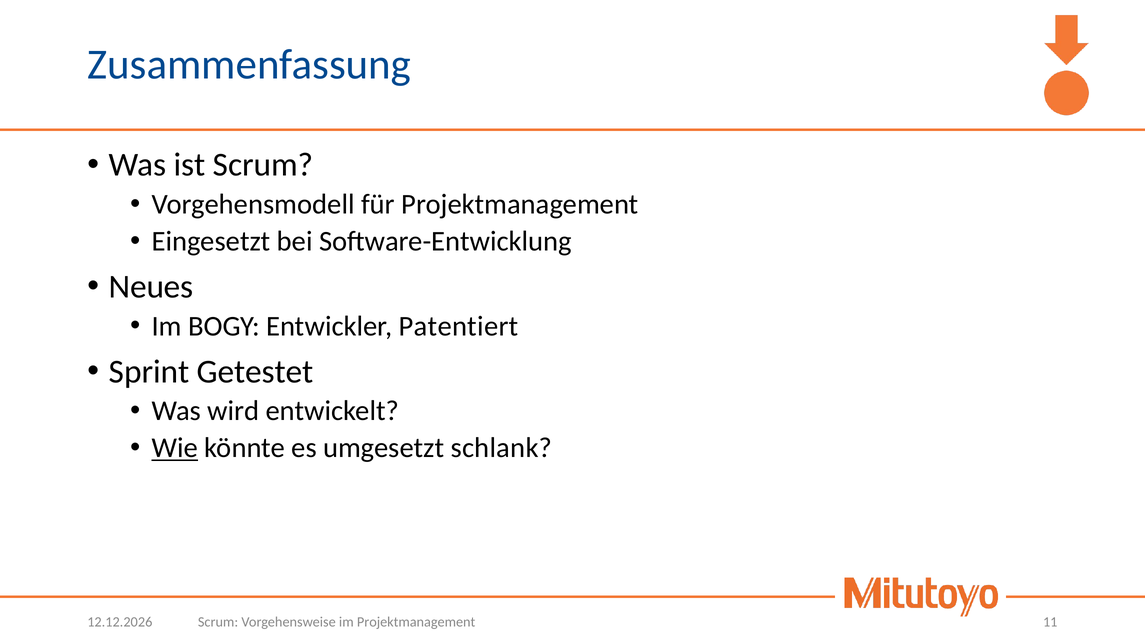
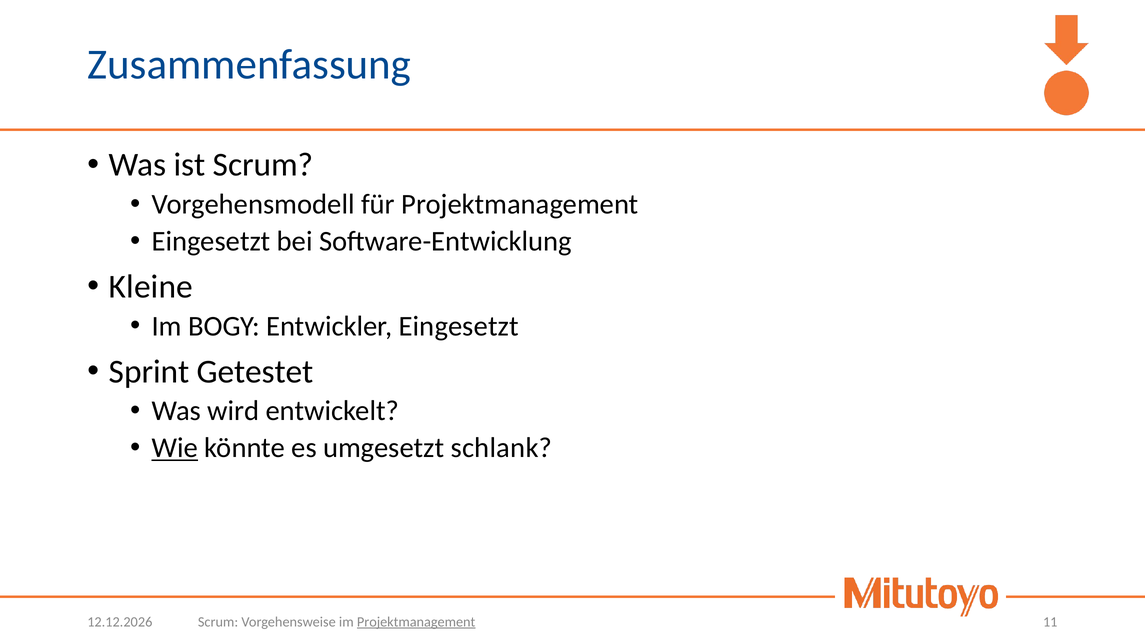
Neues: Neues -> Kleine (151, 287)
Entwickler Patentiert: Patentiert -> Eingesetzt (459, 326)
Projektmanagement underline: none -> present (416, 622)
